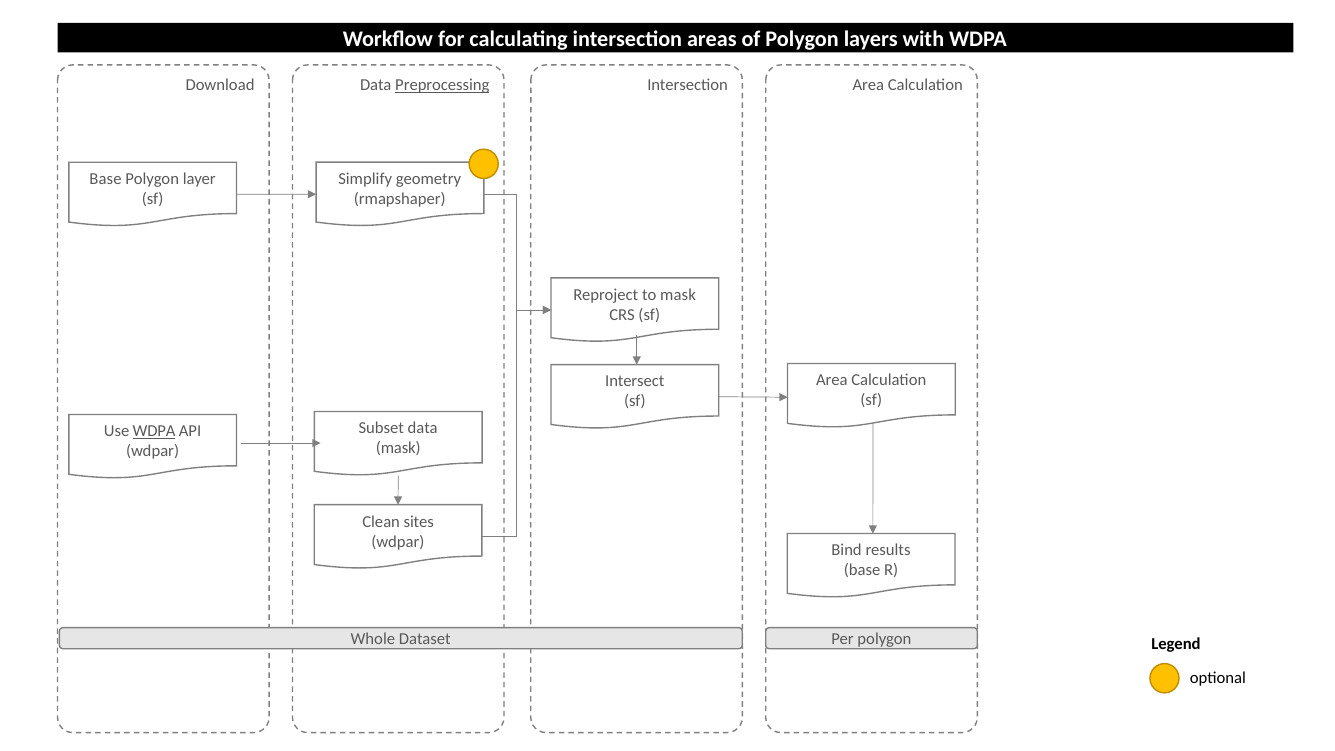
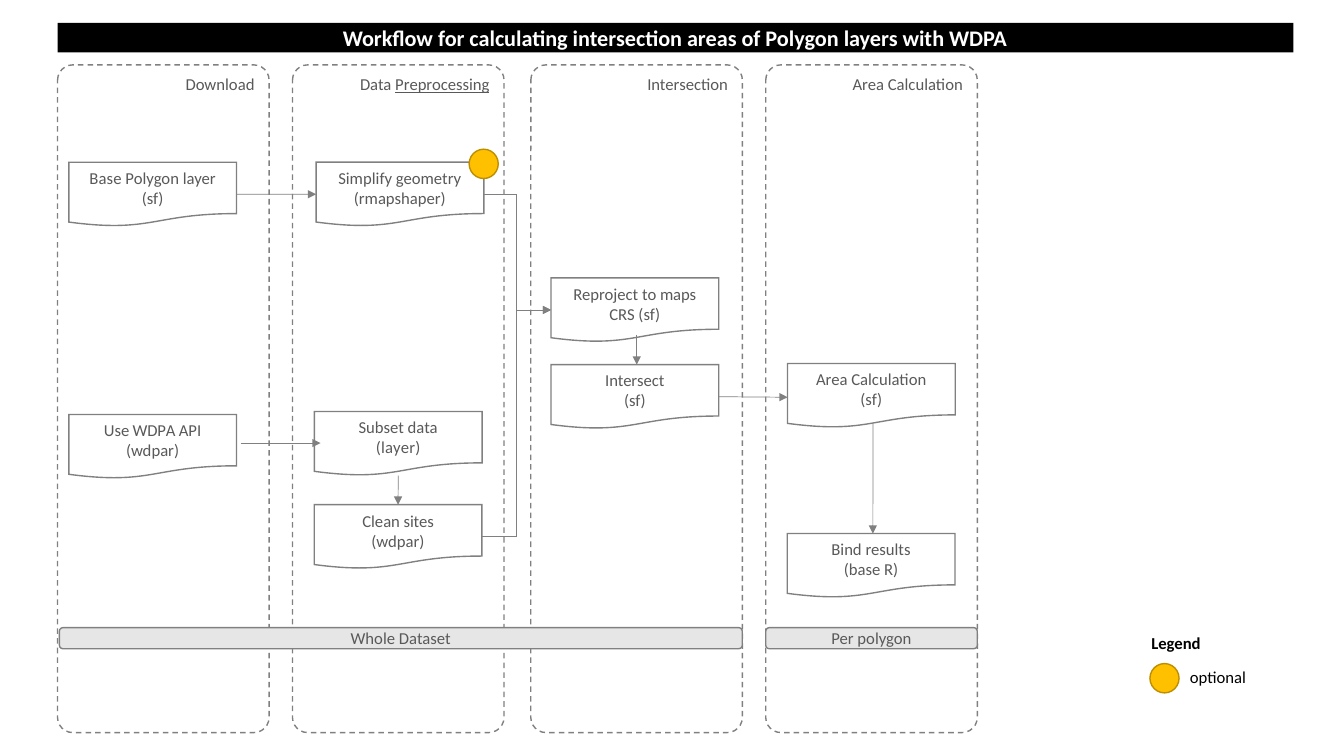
to mask: mask -> maps (678, 295)
WDPA underline: present -> none (154, 431)
mask: mask -> layer (398, 448)
